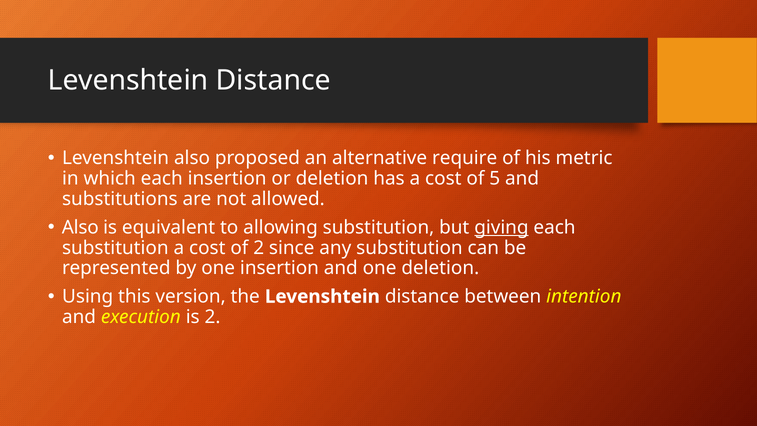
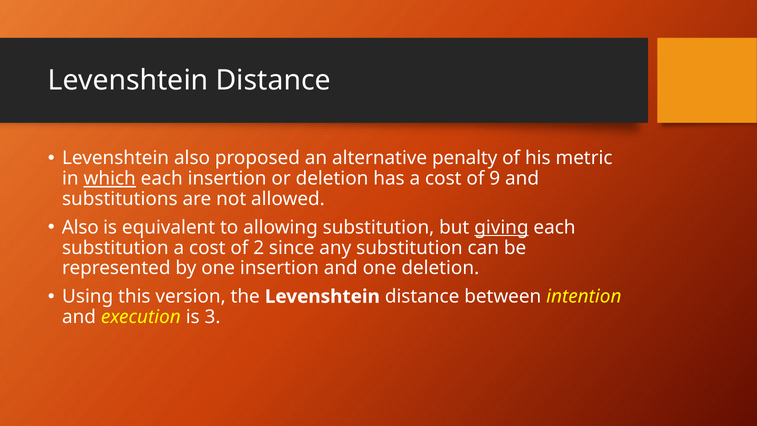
require: require -> penalty (465, 158)
which underline: none -> present (110, 178)
5: 5 -> 9 (495, 178)
is 2: 2 -> 3 (213, 317)
